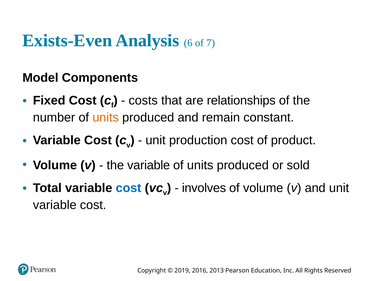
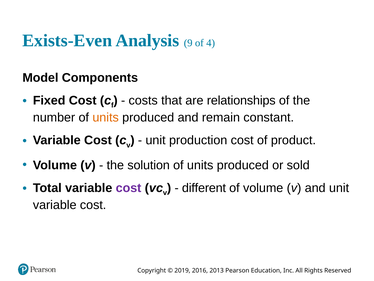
6: 6 -> 9 (188, 43)
7: 7 -> 4 (211, 43)
the variable: variable -> solution (149, 165)
cost colour: blue -> purple (129, 188)
involves: involves -> different (204, 188)
